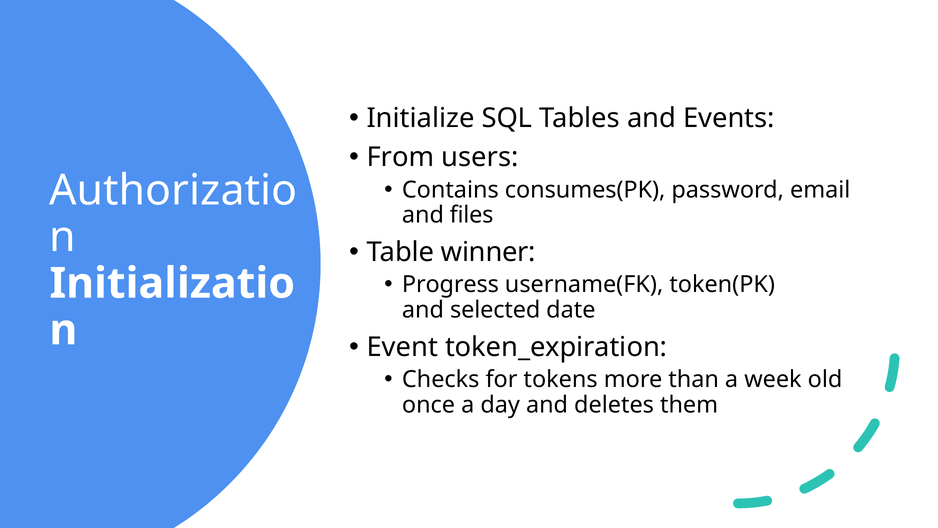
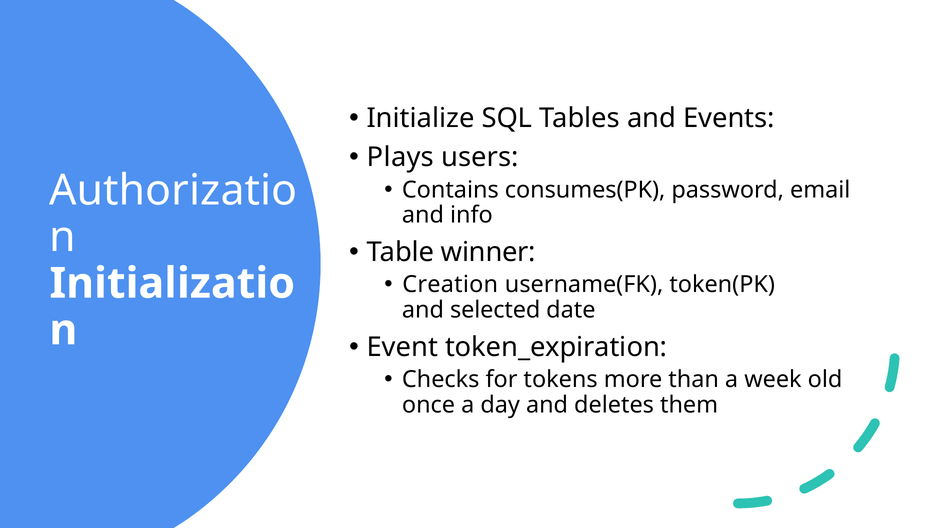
From: From -> Plays (400, 157)
files: files -> info (471, 215)
Progress: Progress -> Creation (450, 284)
